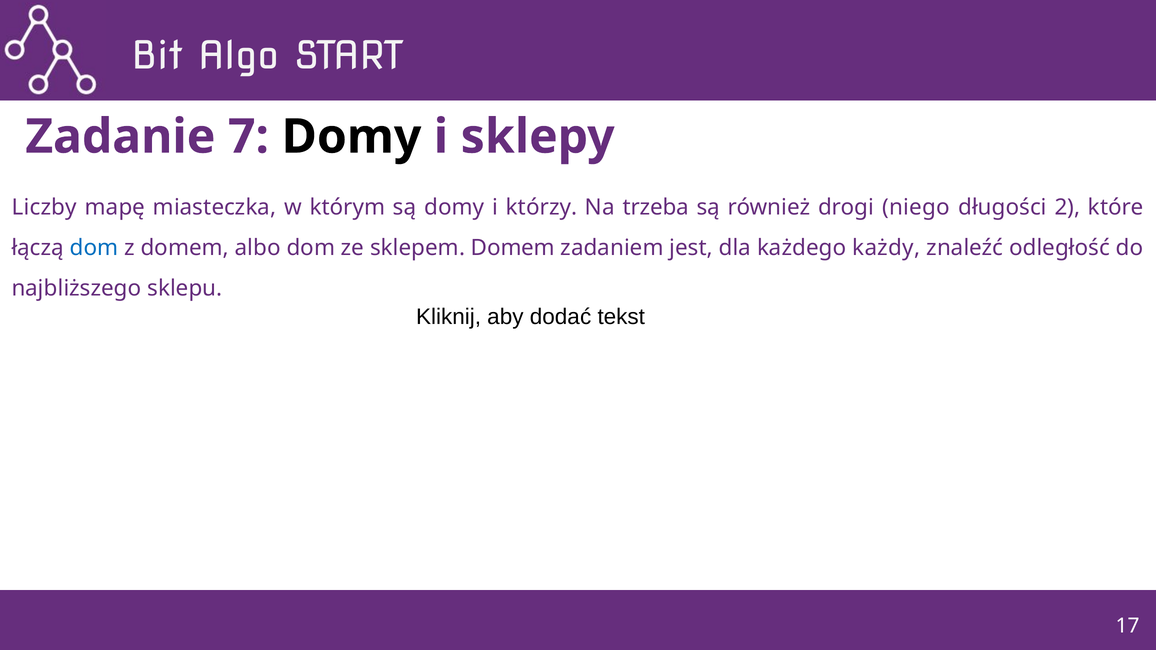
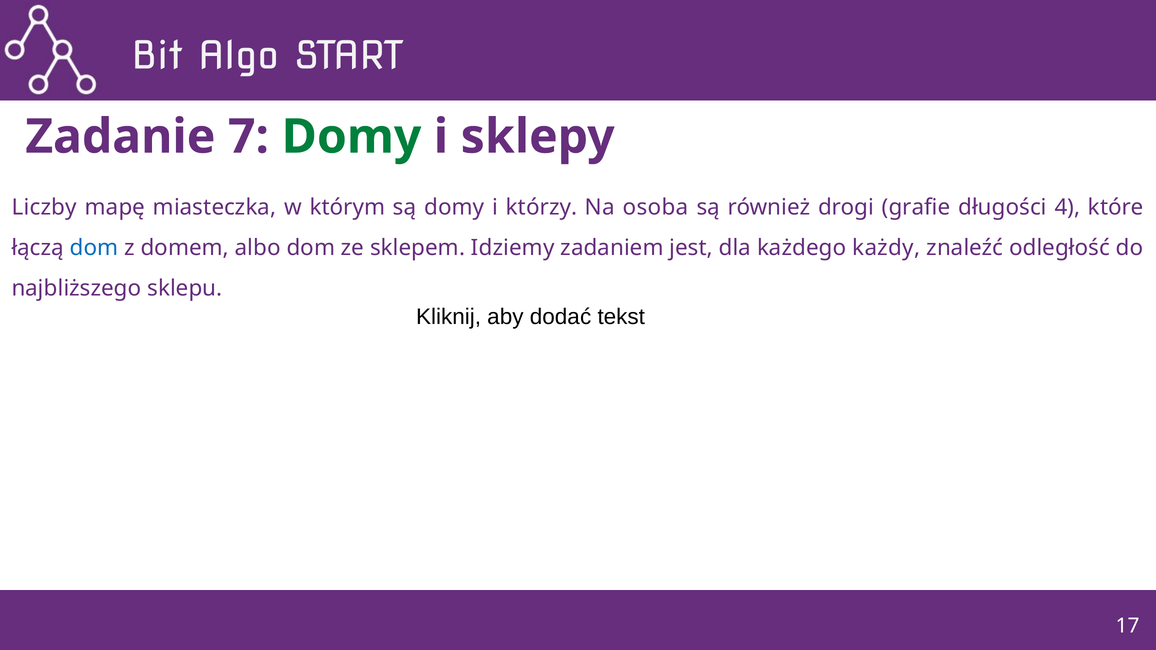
Domy colour: black -> green (351, 137)
trzeba: trzeba -> osoba (656, 208)
niego: niego -> grafie (916, 208)
2: 2 -> 4 (1067, 208)
sklepem Domem: Domem -> Idziemy (513, 248)
